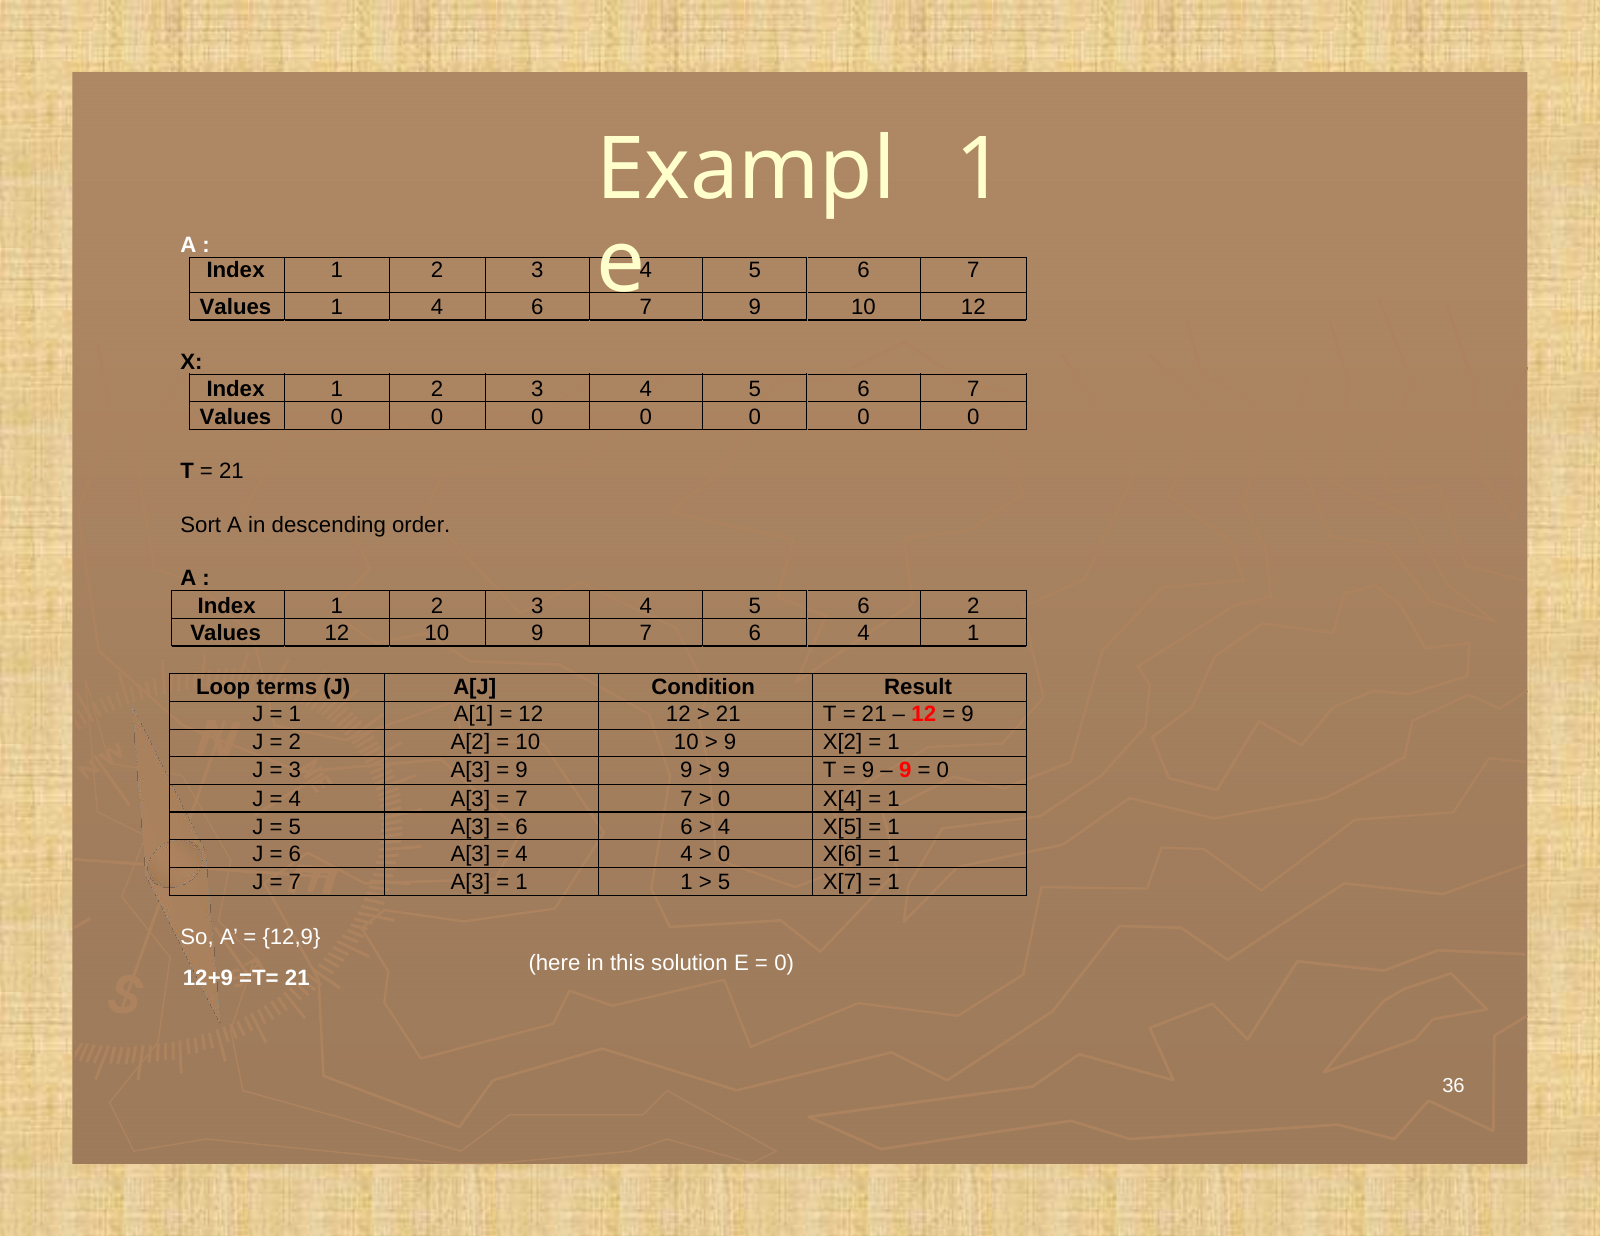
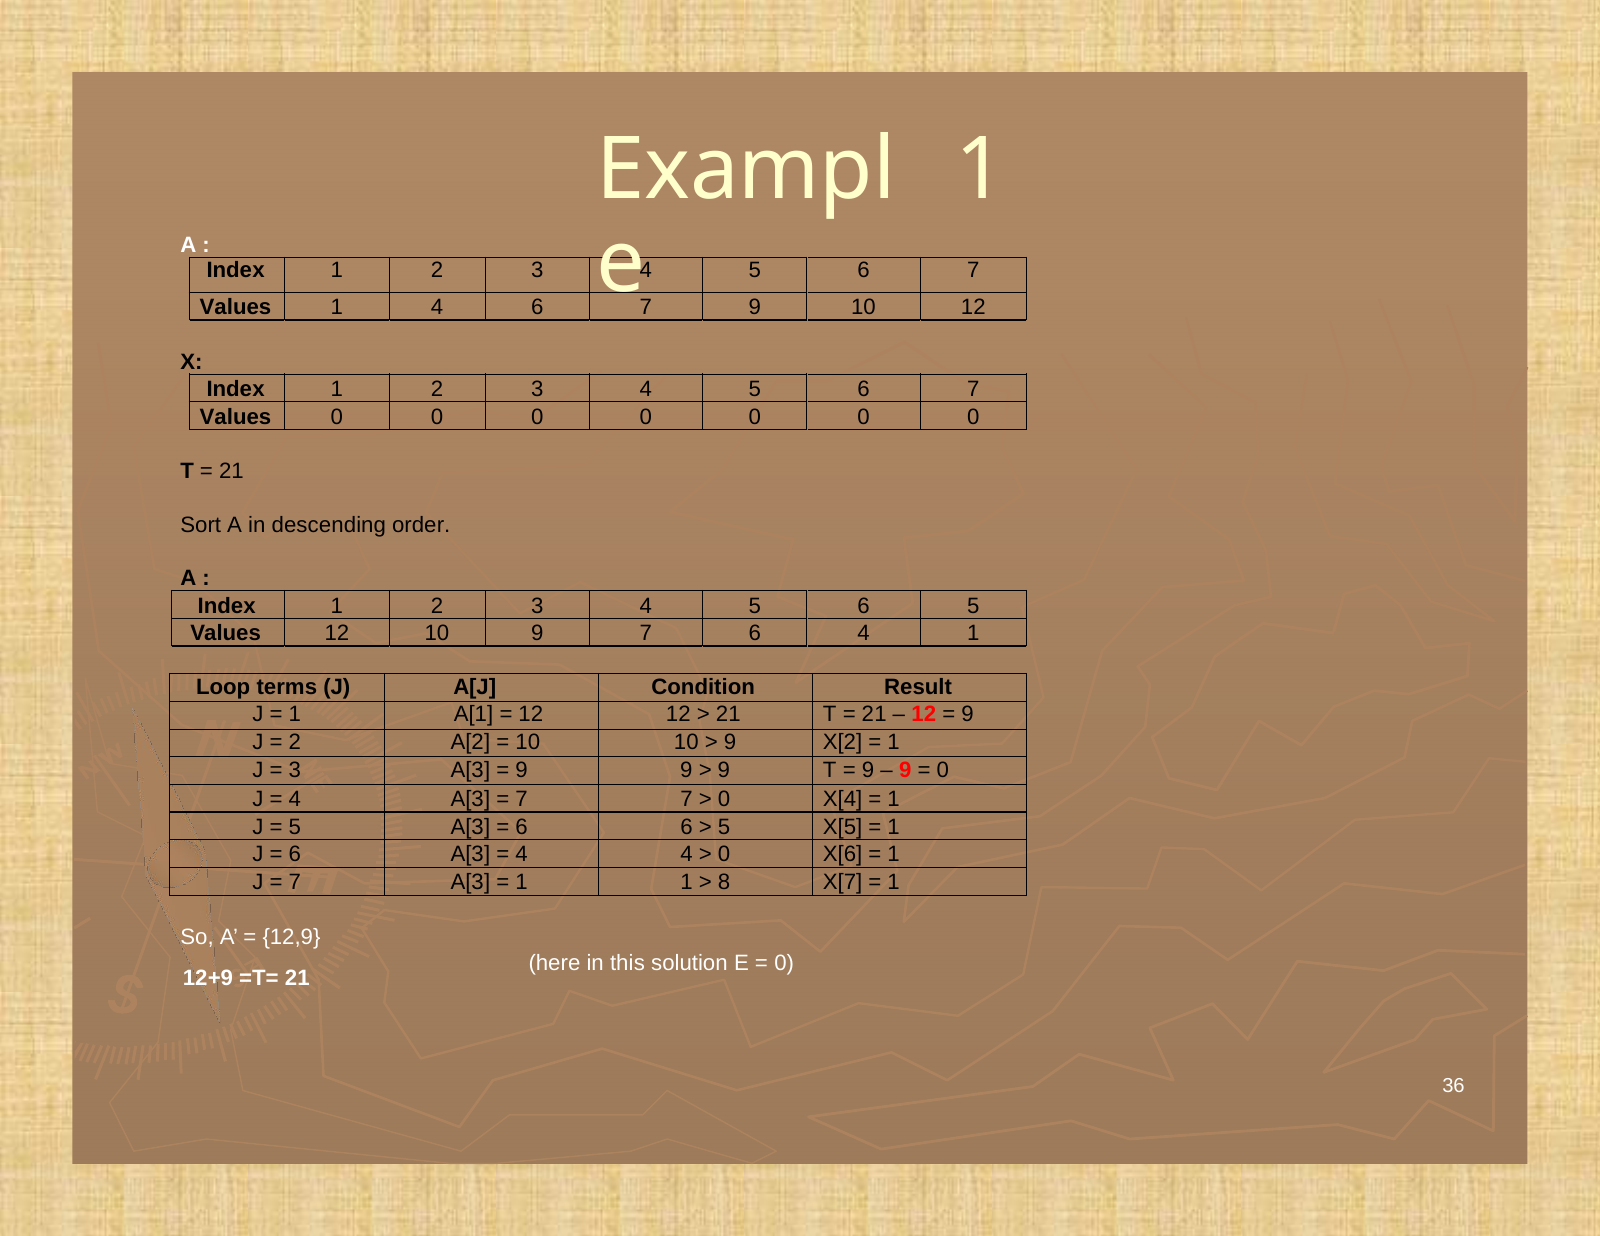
6 2: 2 -> 5 (973, 606)
4: 4 -> 5 (724, 827)
5: 5 -> 8 (724, 882)
